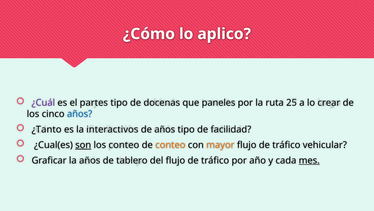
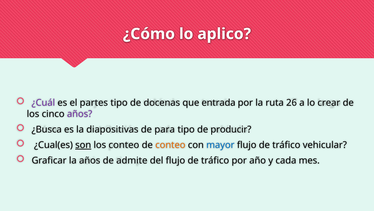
paneles: paneles -> entrada (219, 103)
25: 25 -> 26 (292, 103)
años colour: blue -> purple (80, 114)
¿Tanto: ¿Tanto -> ¿Busca (47, 129)
interactivos: interactivos -> diapositivas (112, 129)
de años: años -> para (165, 129)
facilidad: facilidad -> producir (231, 129)
mayor colour: orange -> blue (220, 145)
tablero: tablero -> admite (132, 160)
mes underline: present -> none (309, 160)
